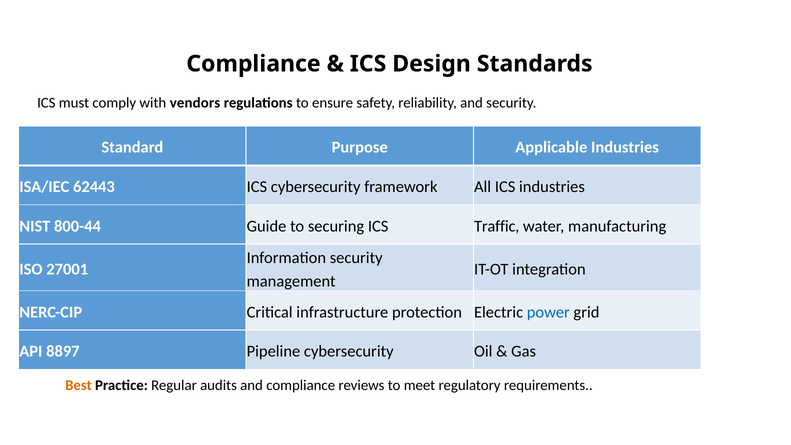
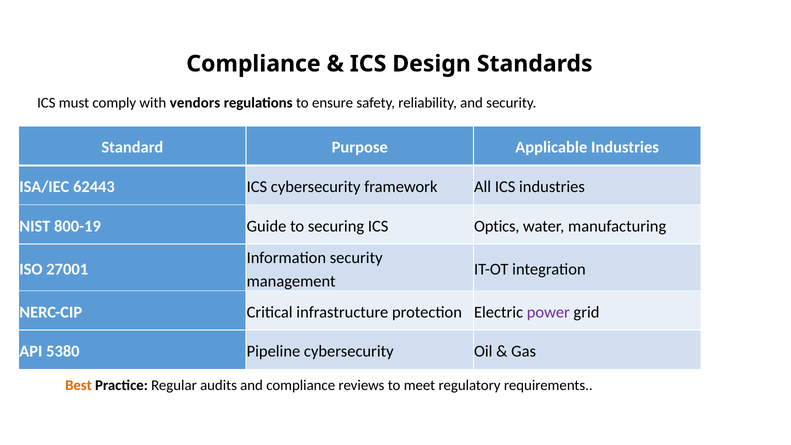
800-44: 800-44 -> 800-19 (77, 226)
Traffic: Traffic -> Optics (497, 226)
power colour: blue -> purple (548, 312)
8897: 8897 -> 5380 (63, 351)
